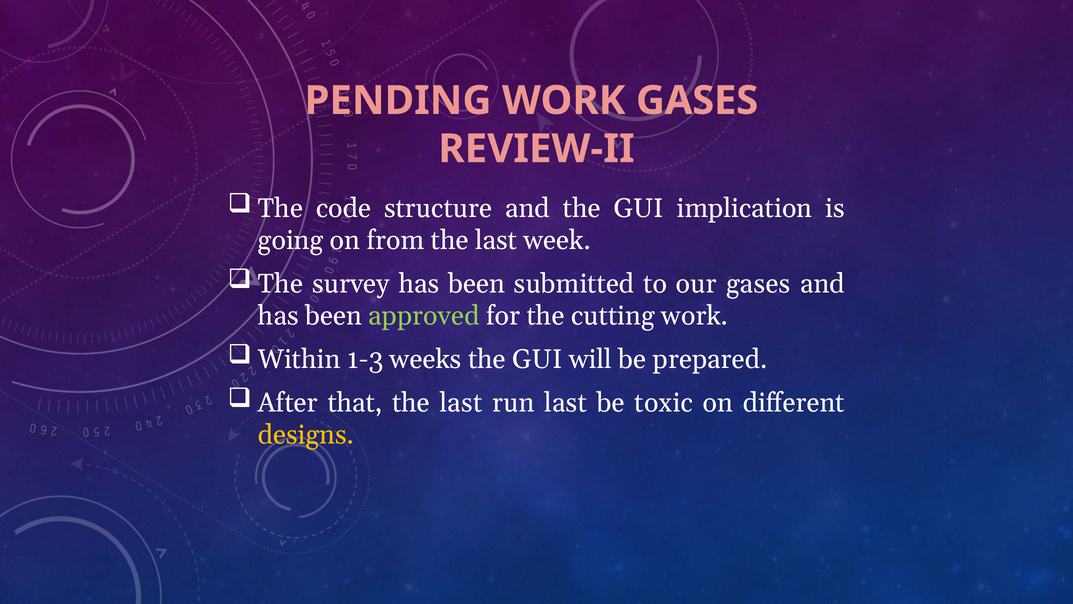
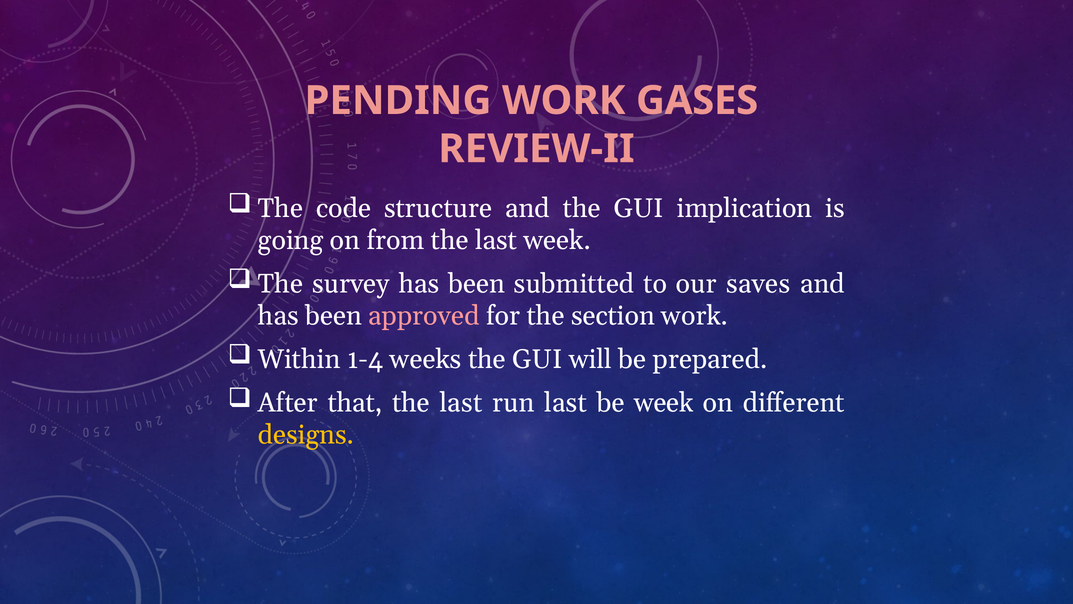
our gases: gases -> saves (758, 284)
approved colour: light green -> pink (424, 316)
cutting: cutting -> section (613, 316)
1-3: 1-3 -> 1-4 (365, 359)
be toxic: toxic -> week (664, 403)
